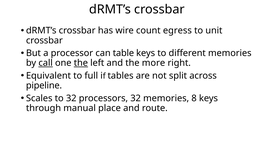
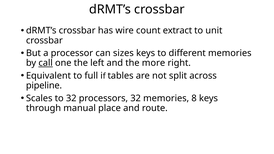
egress: egress -> extract (177, 31)
table: table -> sizes (123, 53)
the underline: present -> none (81, 63)
